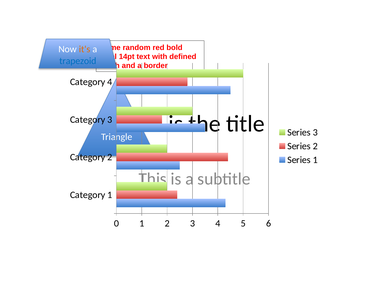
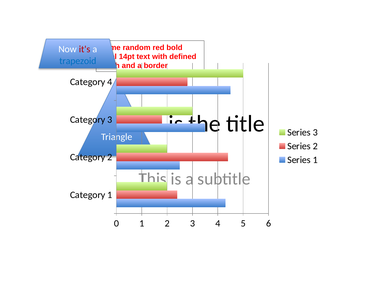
it's colour: orange -> red (85, 49)
